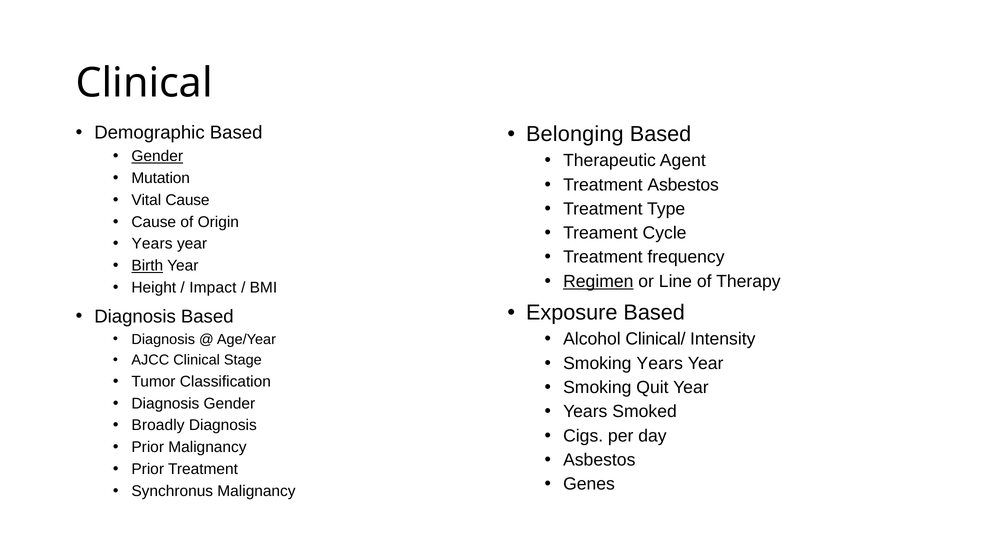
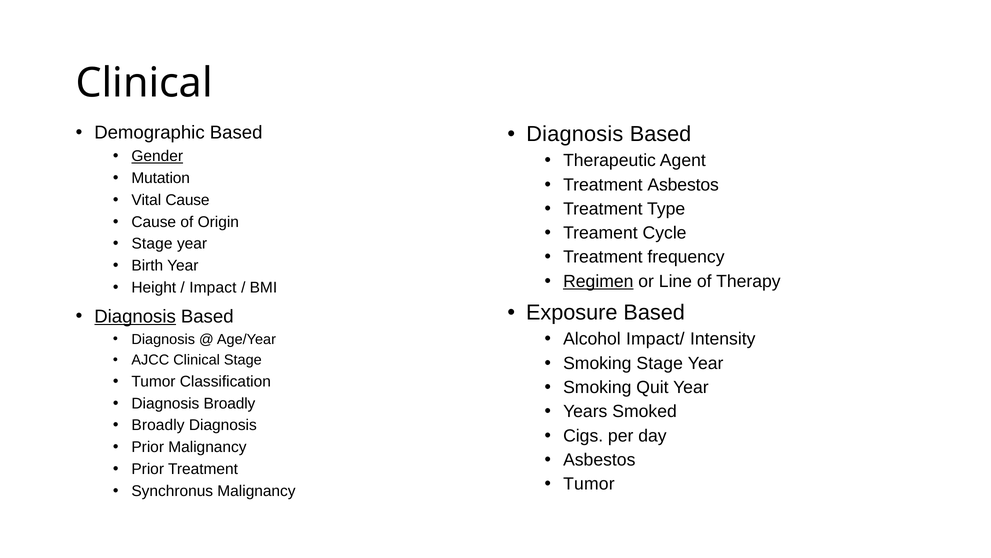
Belonging: Belonging -> Diagnosis (575, 134)
Years: Years -> Stage (152, 244)
Birth underline: present -> none (147, 265)
Diagnosis underline: none -> present (135, 316)
Clinical/: Clinical/ -> Impact/ (655, 339)
Smoking Years: Years -> Stage (660, 363)
Diagnosis Gender: Gender -> Broadly (229, 403)
Genes: Genes -> Tumor (589, 484)
